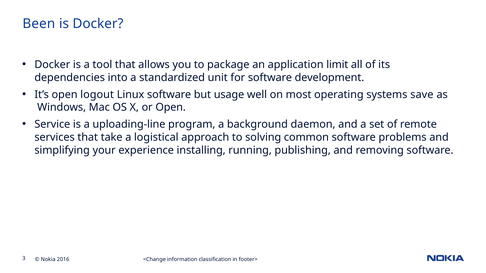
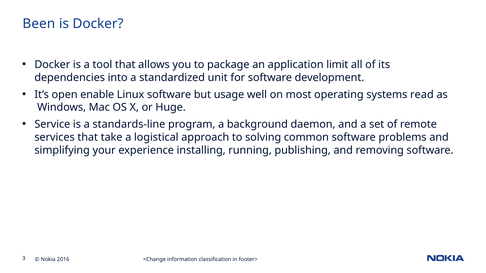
logout: logout -> enable (97, 95)
save: save -> read (422, 95)
or Open: Open -> Huge (171, 108)
uploading-line: uploading-line -> standards-line (129, 125)
